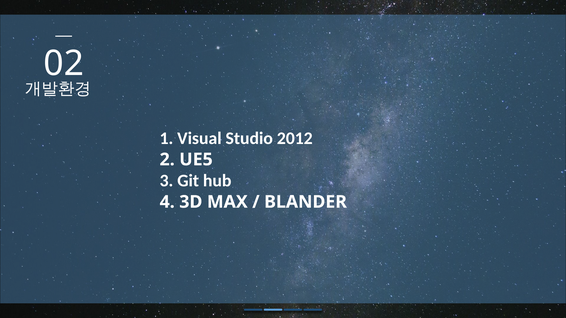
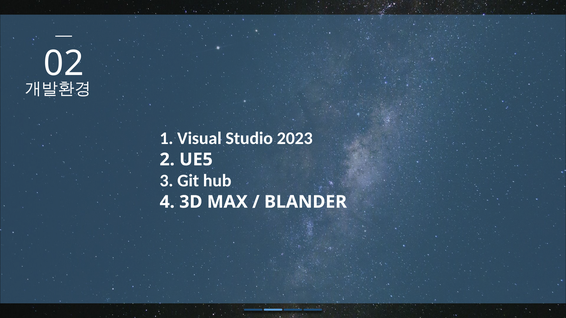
2012: 2012 -> 2023 (295, 138)
